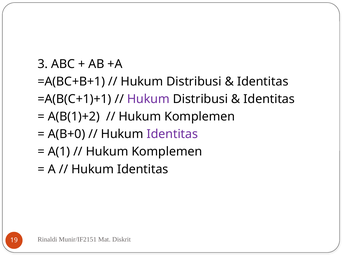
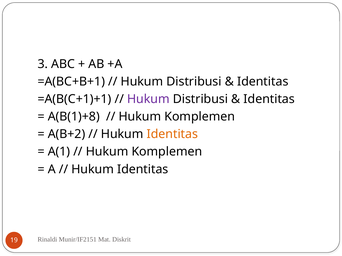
A(B(1)+2: A(B(1)+2 -> A(B(1)+8 (74, 117)
A(B+0: A(B+0 -> A(B+2 (67, 134)
Identitas colour: purple -> orange (172, 134)
